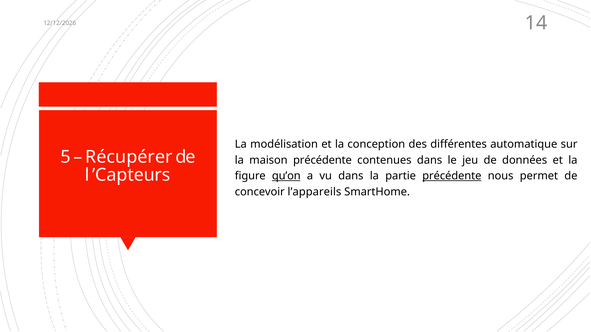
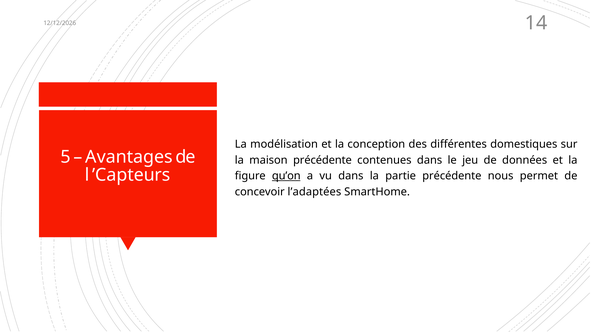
automatique: automatique -> domestiques (524, 144)
Récupérer: Récupérer -> Avantages (129, 157)
précédente underline: present -> none (452, 176)
l’appareils: l’appareils -> l’adaptées (314, 192)
